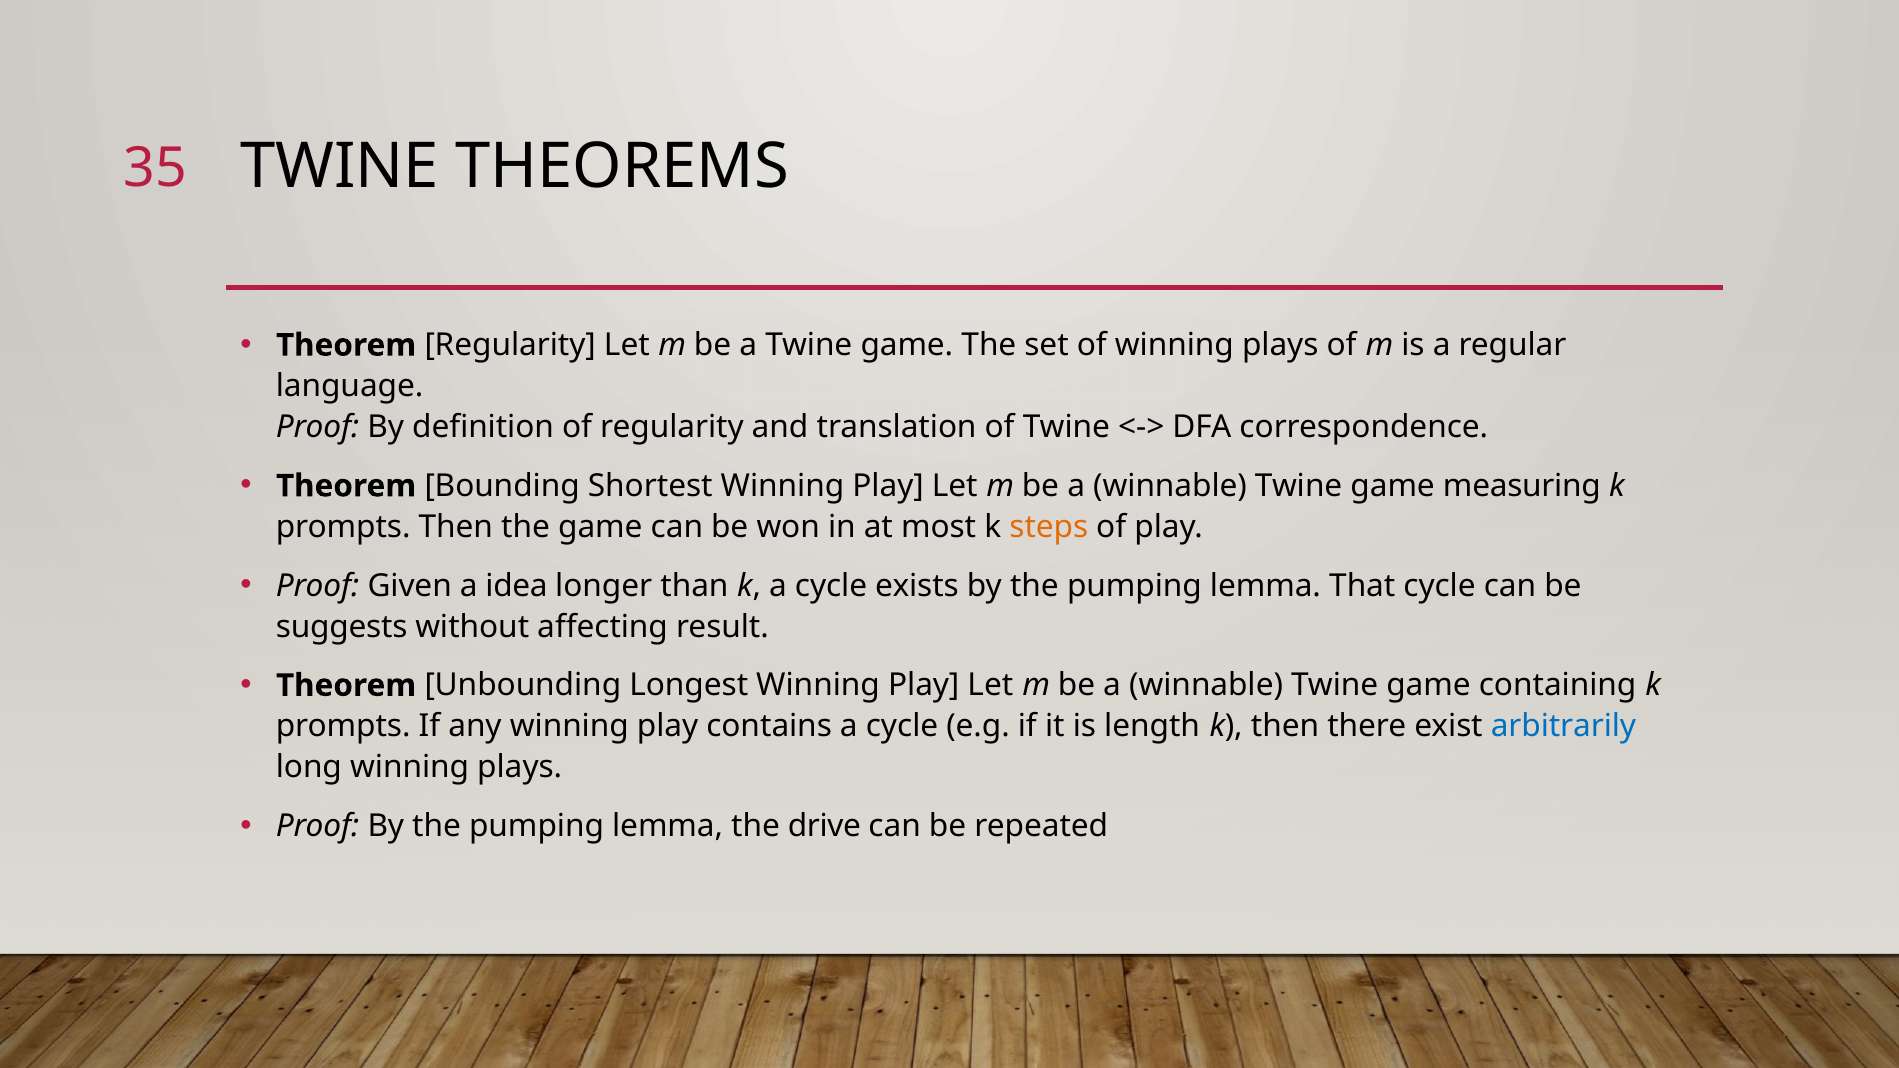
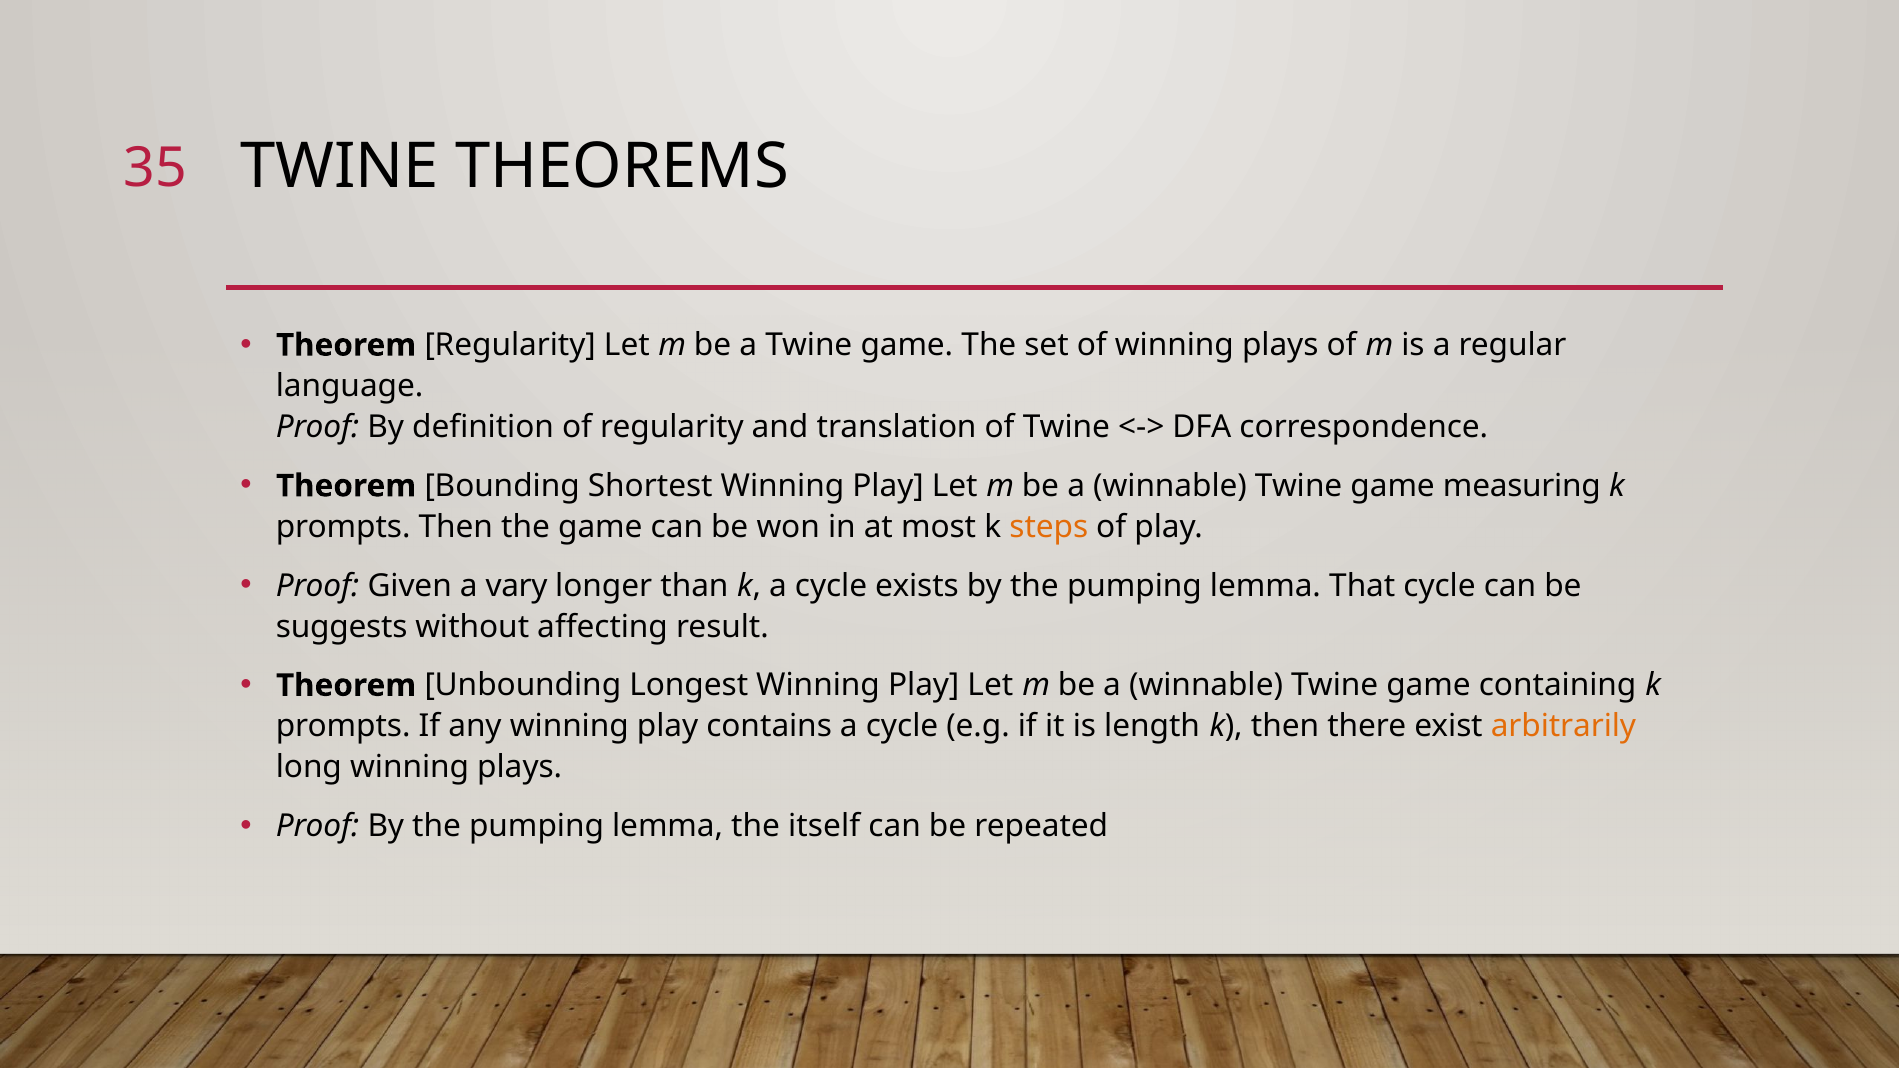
idea: idea -> vary (517, 586)
arbitrarily colour: blue -> orange (1563, 727)
drive: drive -> itself (824, 826)
